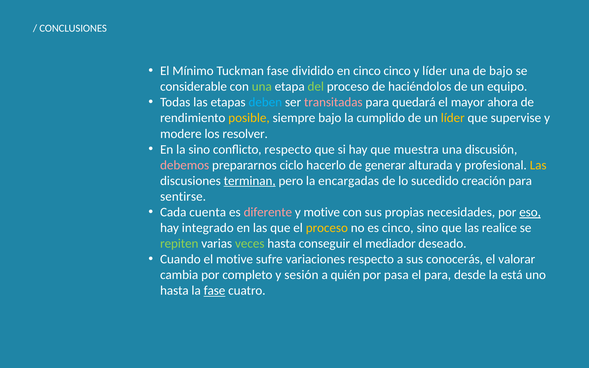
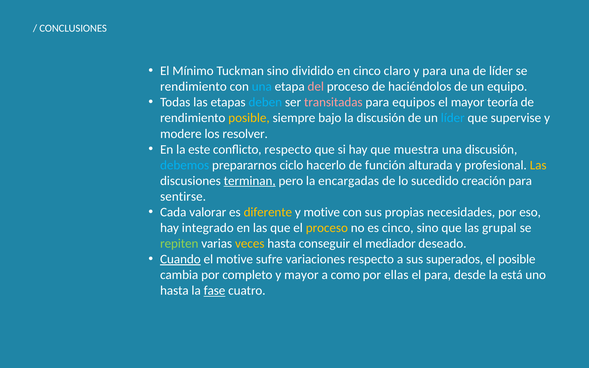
Tuckman fase: fase -> sino (278, 71)
cinco cinco: cinco -> claro (397, 71)
y líder: líder -> para (435, 71)
de bajo: bajo -> líder (501, 71)
considerable: considerable -> rendimiento (193, 87)
una colour: light green -> light blue (262, 87)
del colour: light green -> pink (316, 87)
quedará: quedará -> equipos (414, 102)
ahora: ahora -> teoría (503, 102)
la cumplido: cumplido -> discusión (381, 118)
líder colour: yellow -> light blue (453, 118)
la sino: sino -> este (199, 149)
debemos colour: pink -> light blue (185, 165)
generar: generar -> función (385, 165)
cuenta: cuenta -> valorar (208, 212)
diferente colour: pink -> yellow (268, 212)
eso underline: present -> none (530, 212)
realice: realice -> grupal (499, 228)
veces colour: light green -> yellow (250, 244)
Cuando underline: none -> present (180, 259)
conocerás: conocerás -> superados (455, 259)
el valorar: valorar -> posible (517, 259)
y sesión: sesión -> mayor (301, 275)
quién: quién -> como (345, 275)
pasa: pasa -> ellas (396, 275)
